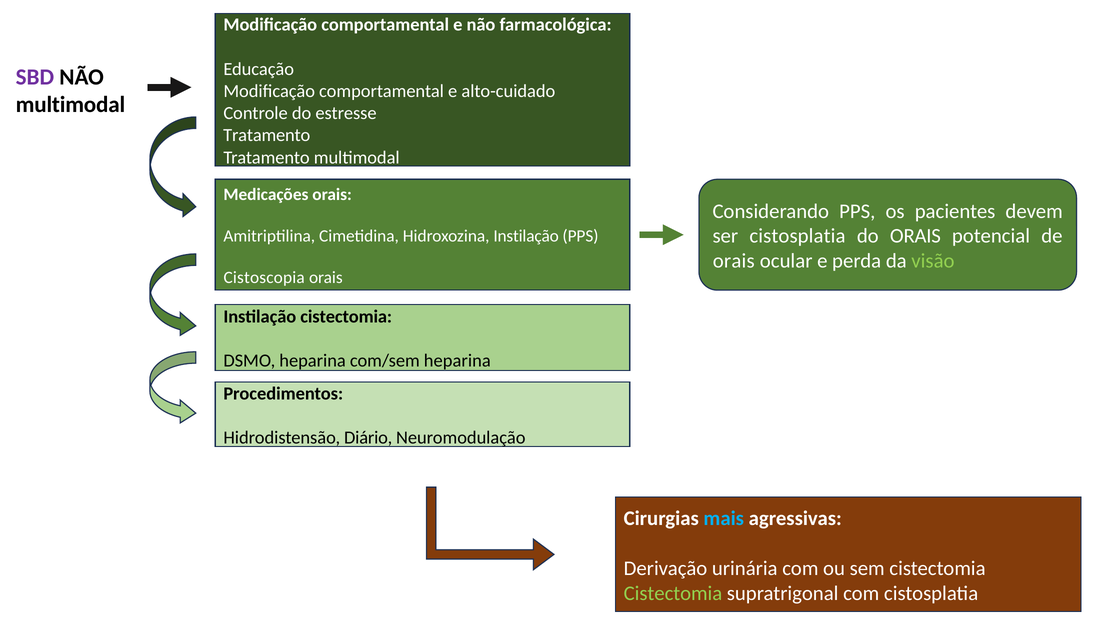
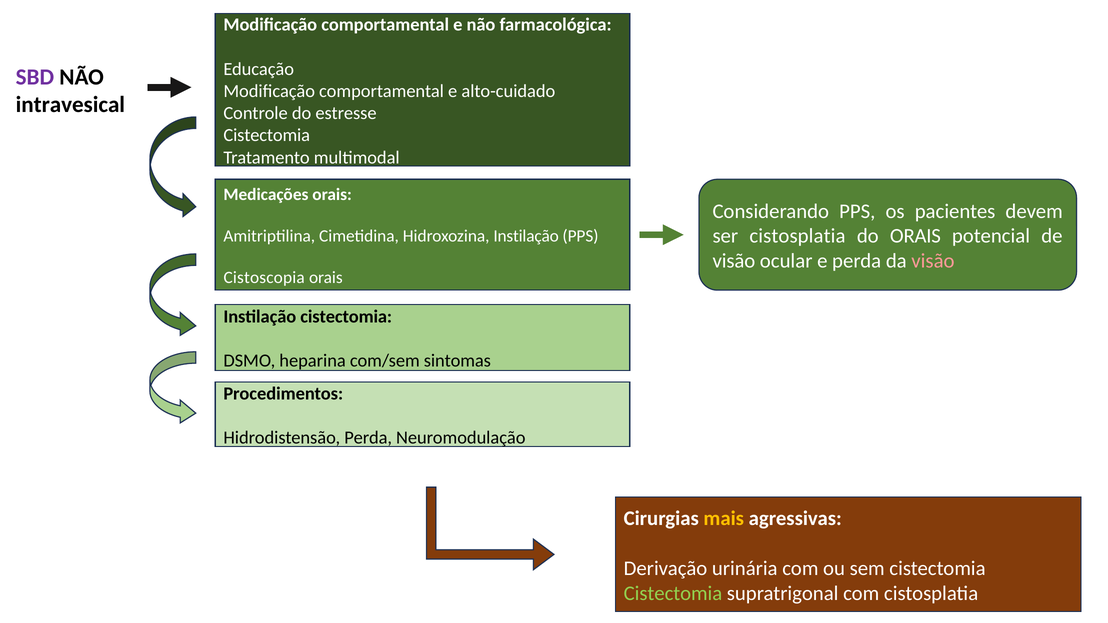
multimodal: multimodal -> intravesical (70, 105)
Tratamento: Tratamento -> Cistectomia (267, 135)
orais: orais -> visão (734, 261)
visão colour: light green -> pink (933, 261)
com/sem heparina: heparina -> sintomas (457, 361)
Hidrodistensão Diário: Diário -> Perda (368, 438)
mais colour: light blue -> yellow (724, 519)
